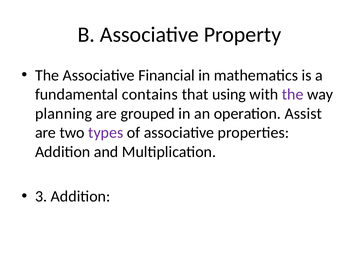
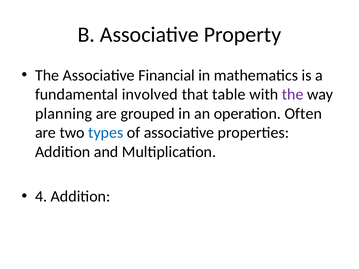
contains: contains -> involved (150, 94)
using: using -> table (229, 94)
Assist: Assist -> Often (303, 114)
types colour: purple -> blue (106, 133)
3: 3 -> 4 (41, 197)
